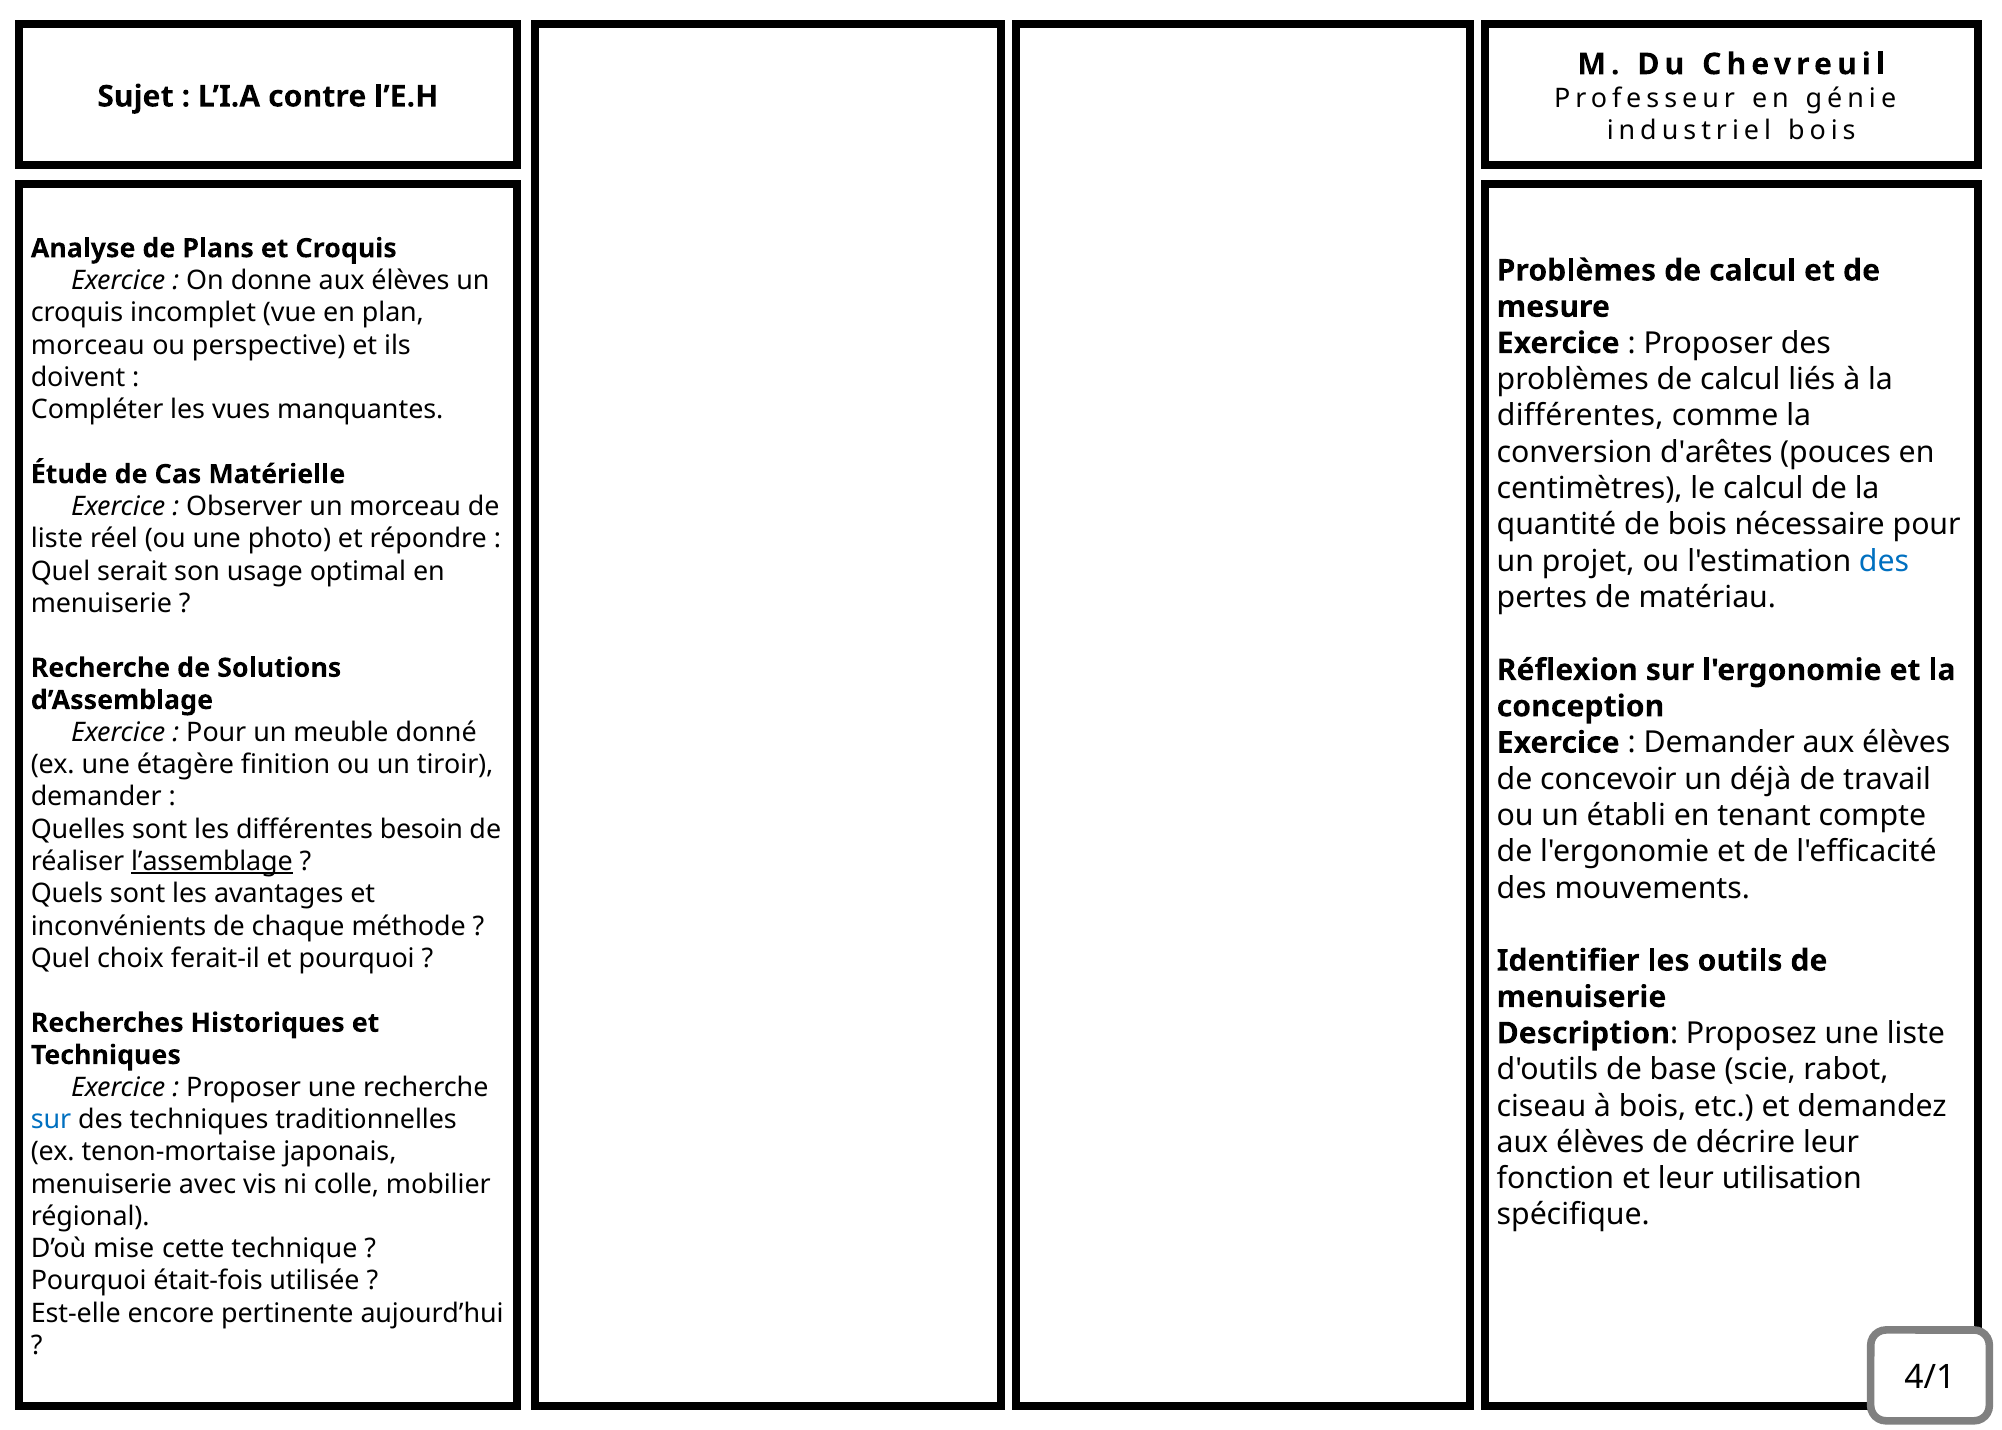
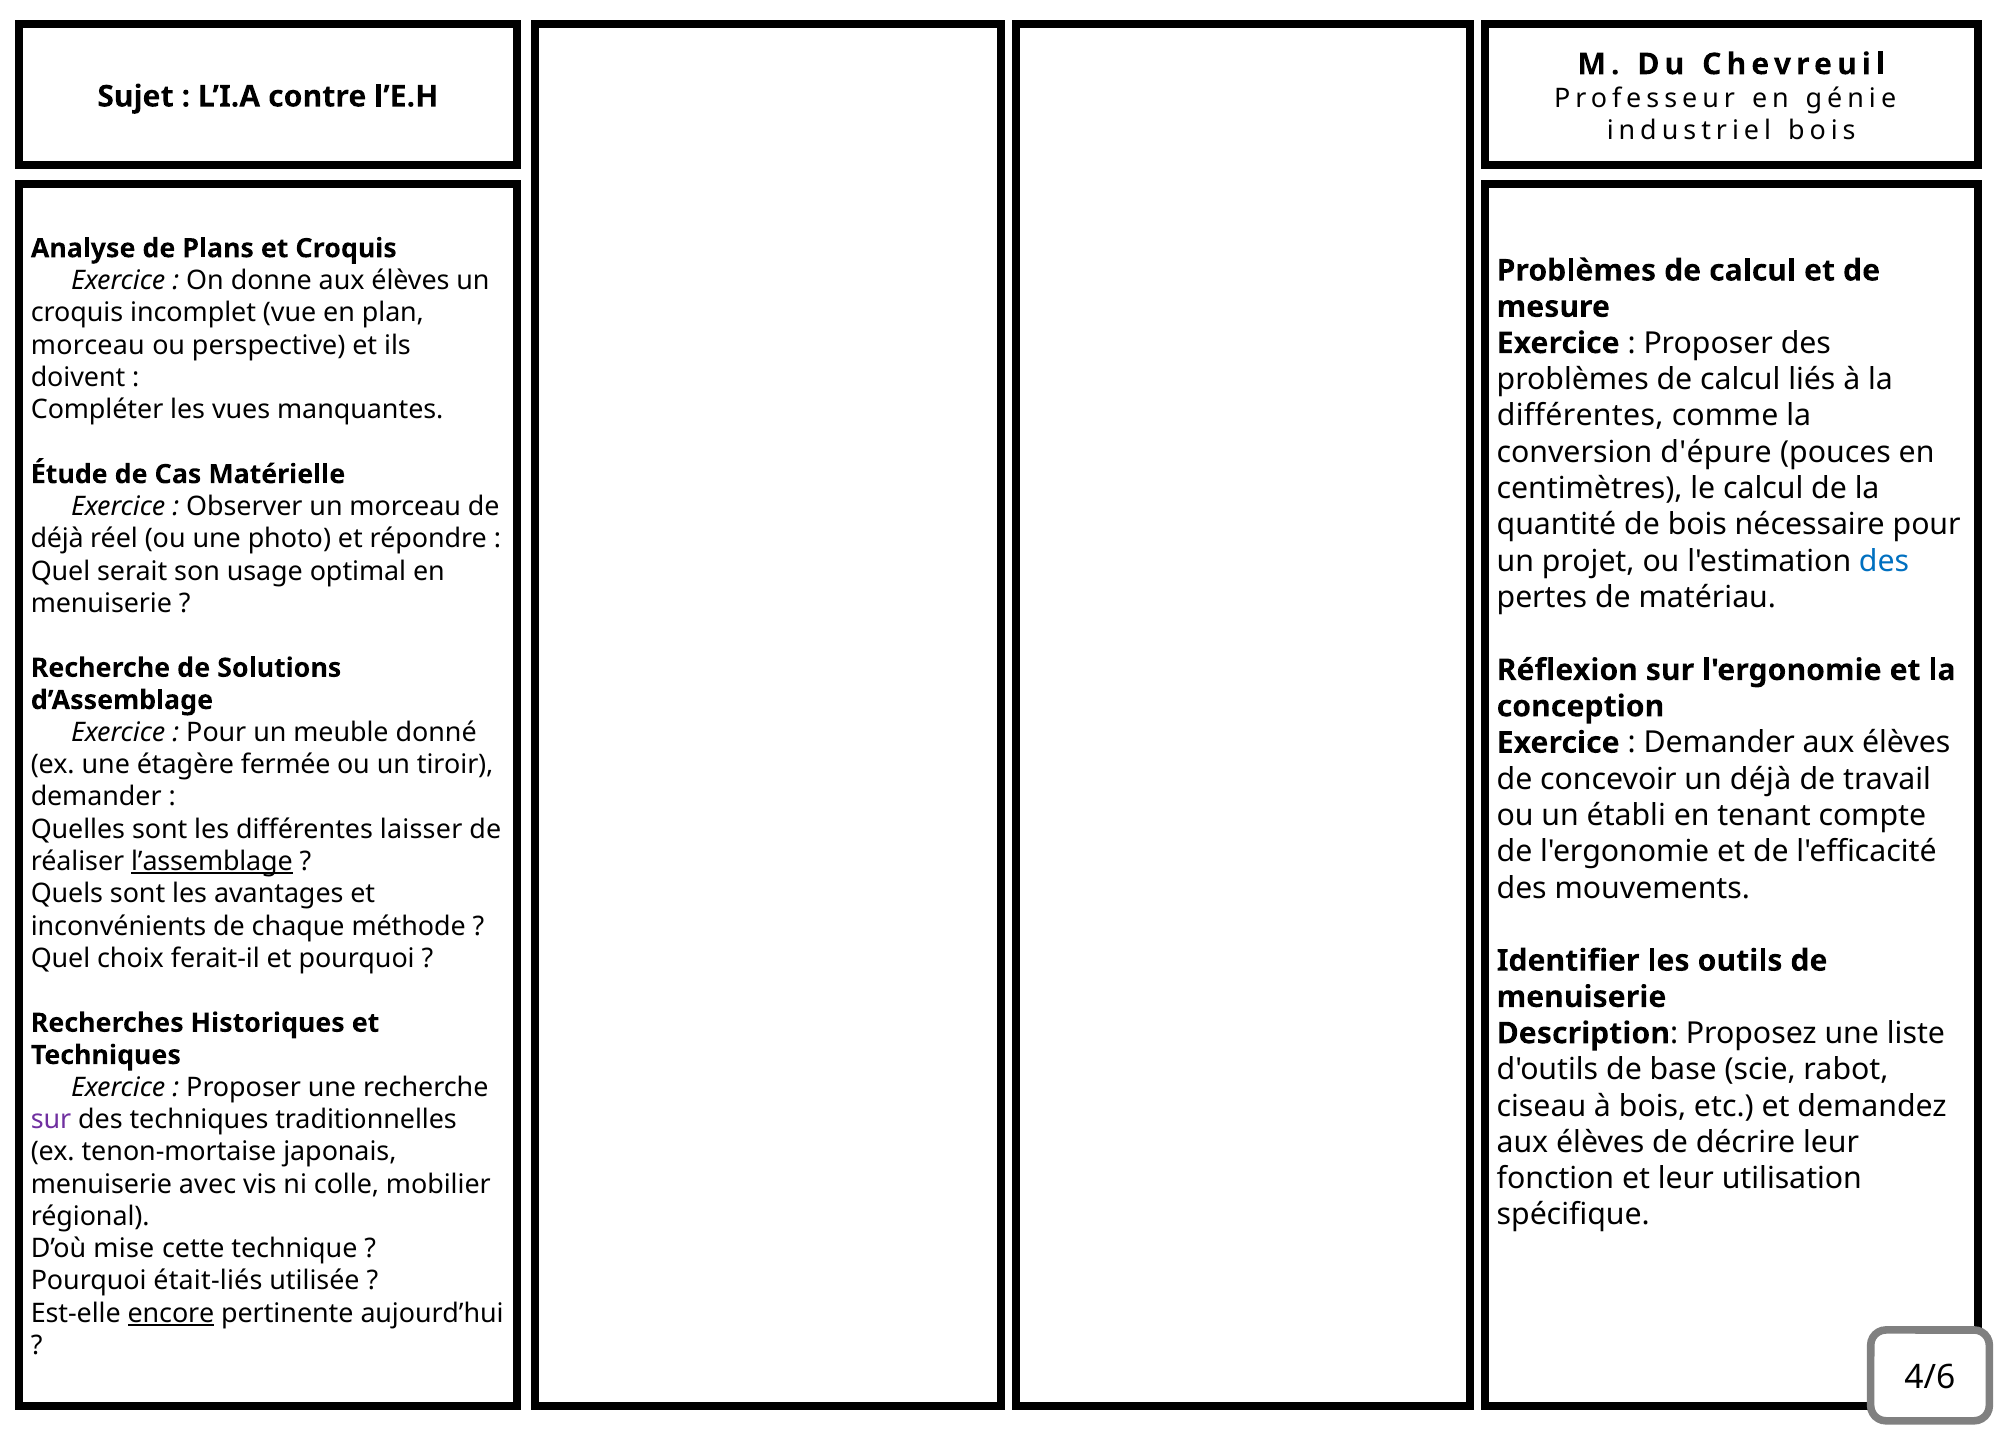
d'arêtes: d'arêtes -> d'épure (1716, 452)
liste: liste -> déjà (57, 539)
finition: finition -> fermée (286, 765)
besoin: besoin -> laisser (421, 829)
sur colour: blue -> purple (51, 1120)
était-fois: était-fois -> était-liés (208, 1281)
encore underline: none -> present (171, 1313)
4/1: 4/1 -> 4/6 (1930, 1378)
